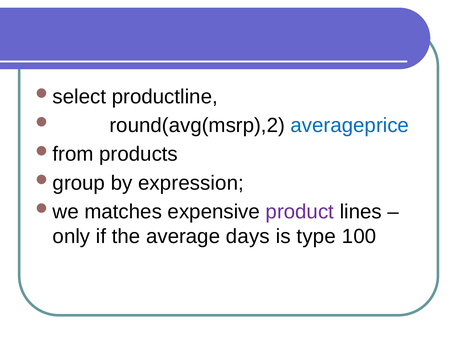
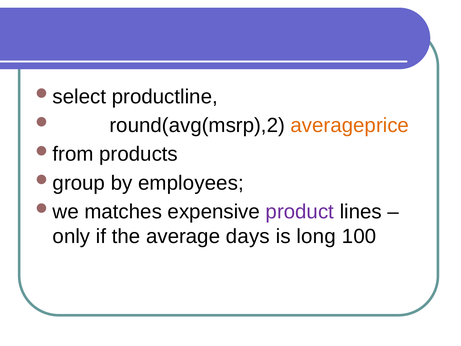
averageprice colour: blue -> orange (350, 125)
expression: expression -> employees (191, 183)
type: type -> long (316, 236)
